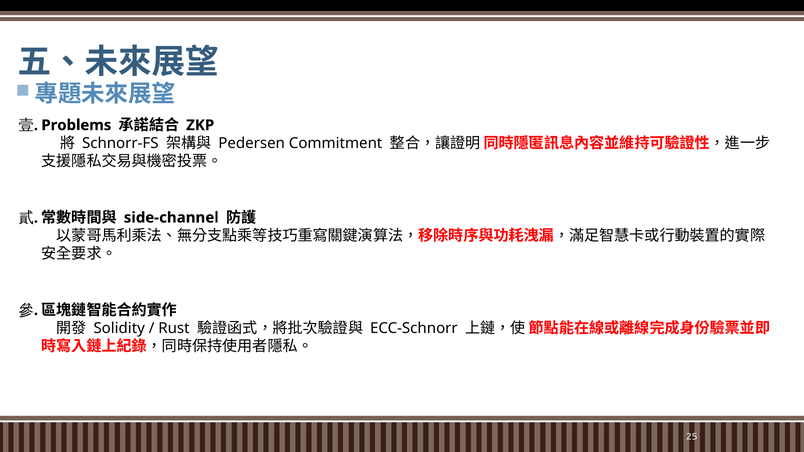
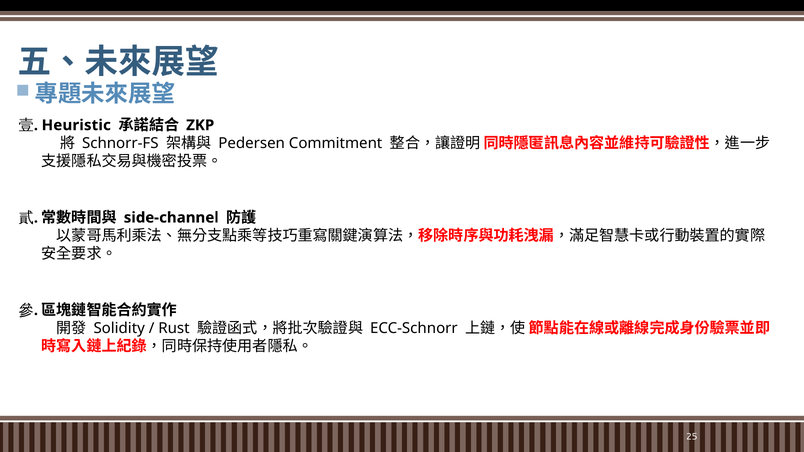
Problems: Problems -> Heuristic (76, 125)
